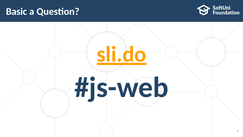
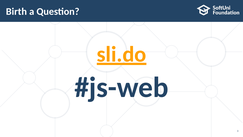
Basic: Basic -> Birth (16, 12)
